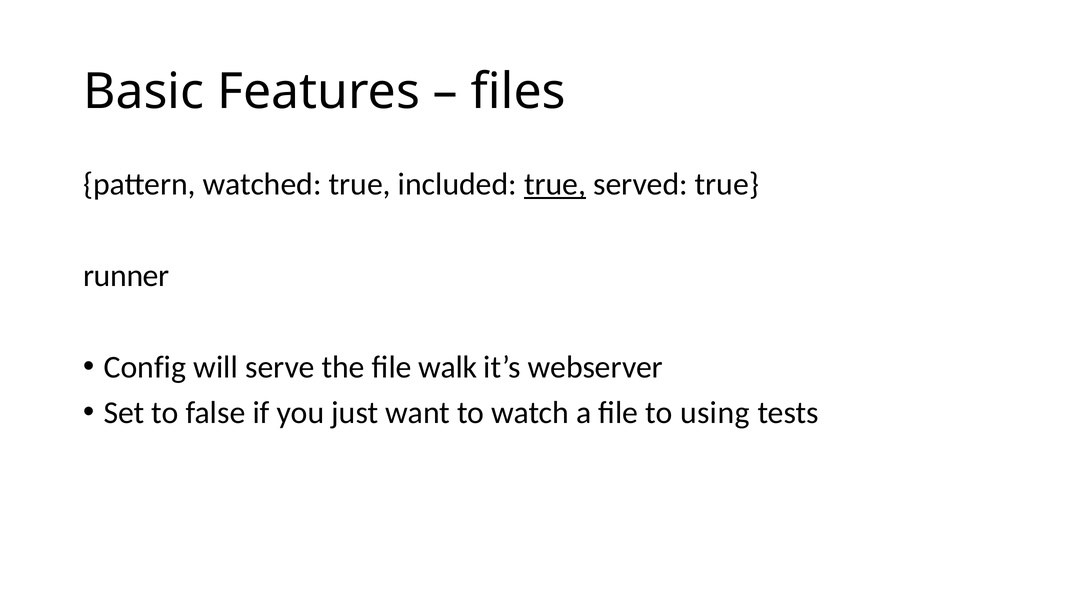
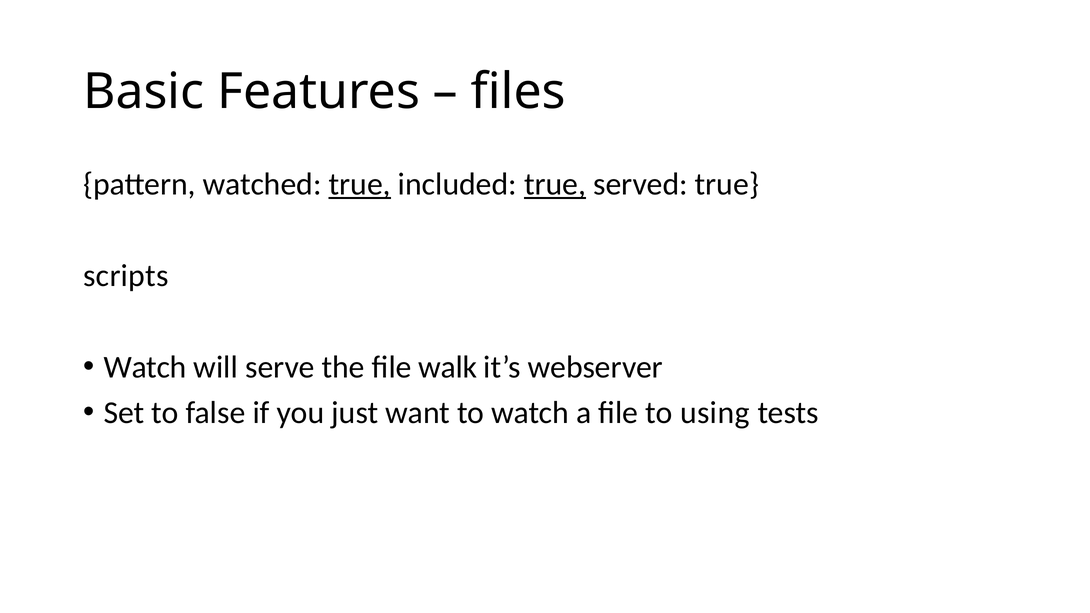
true underline: none -> present (360, 184)
runner: runner -> scripts (126, 276)
Config: Config -> Watch (145, 367)
